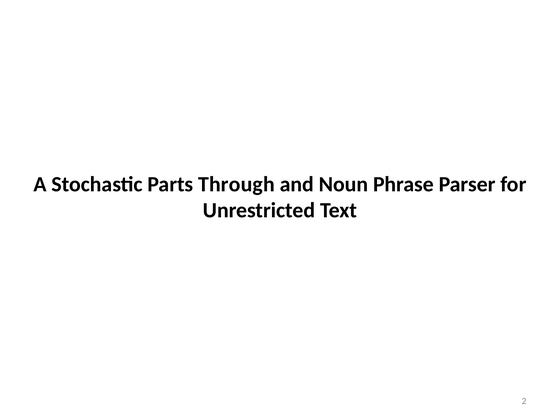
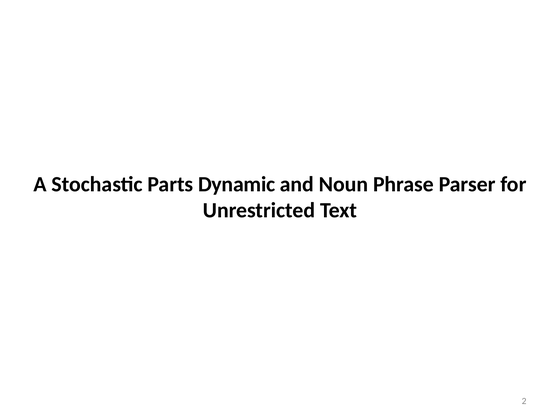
Through: Through -> Dynamic (237, 184)
